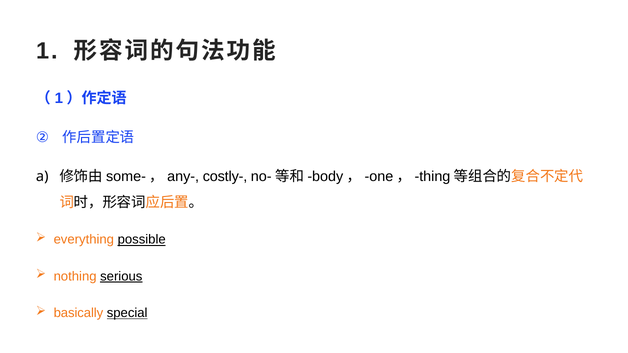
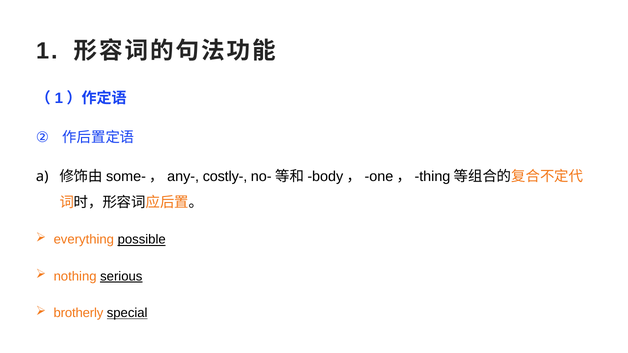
basically: basically -> brotherly (78, 313)
